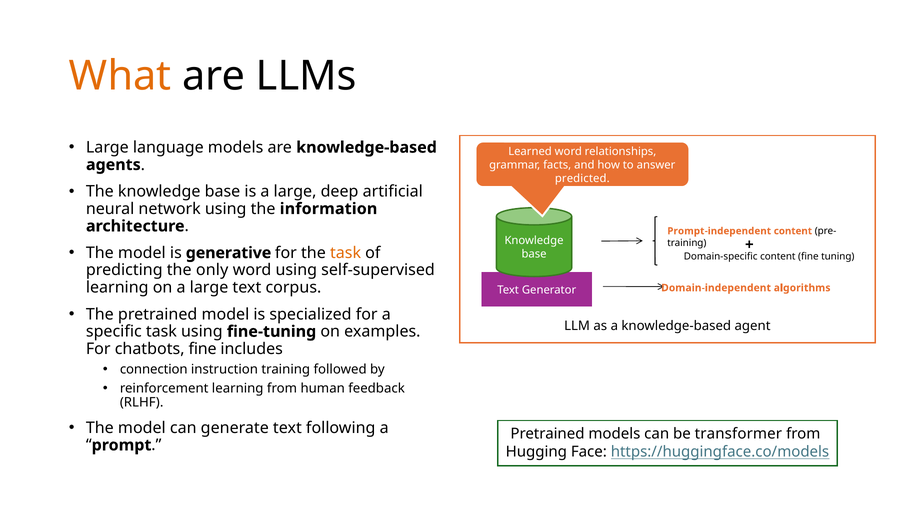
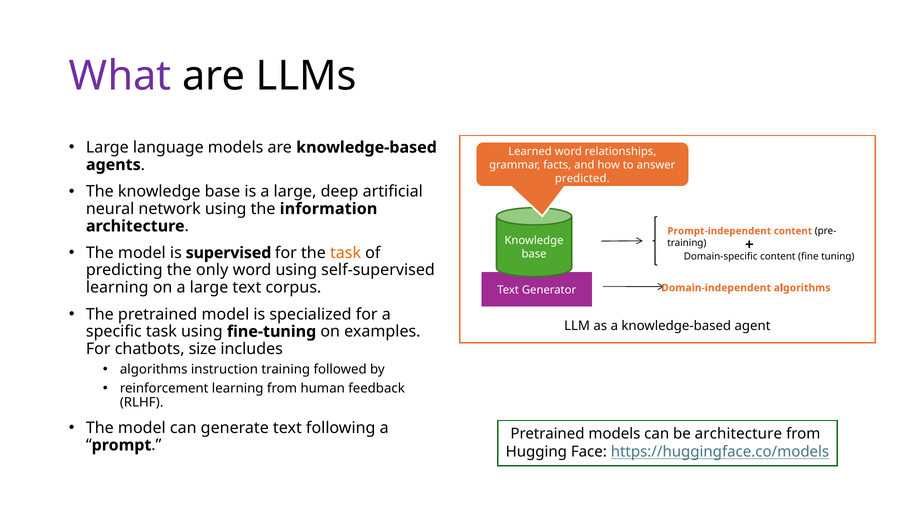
What colour: orange -> purple (120, 76)
generative: generative -> supervised (229, 253)
chatbots fine: fine -> size (203, 349)
connection: connection -> algorithms (154, 369)
be transformer: transformer -> architecture (738, 434)
